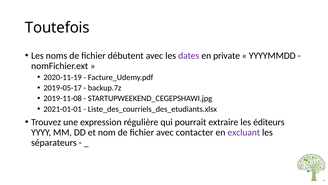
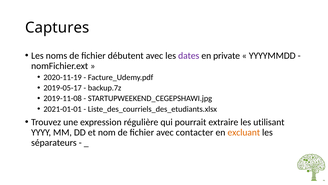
Toutefois: Toutefois -> Captures (57, 28)
éditeurs: éditeurs -> utilisant (269, 122)
excluant colour: purple -> orange (244, 132)
